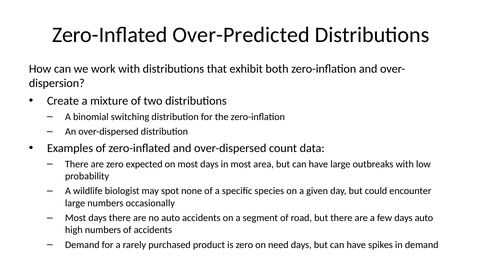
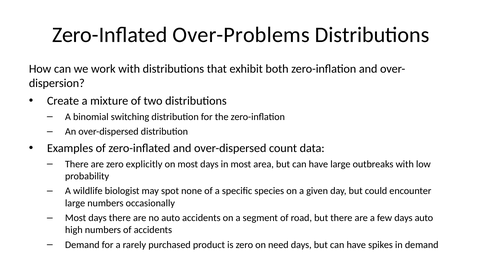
Over-Predicted: Over-Predicted -> Over-Problems (241, 35)
expected: expected -> explicitly (144, 164)
